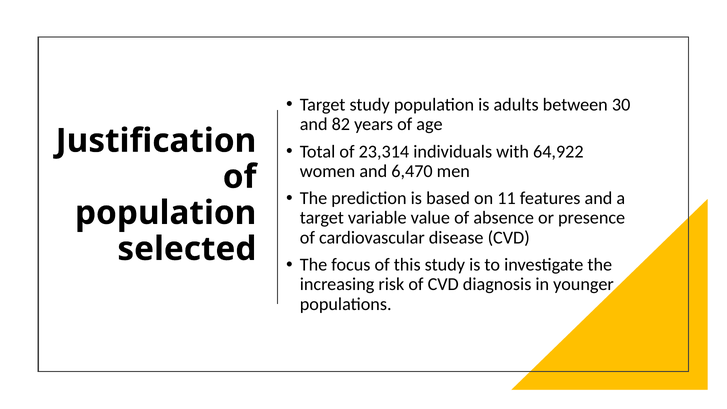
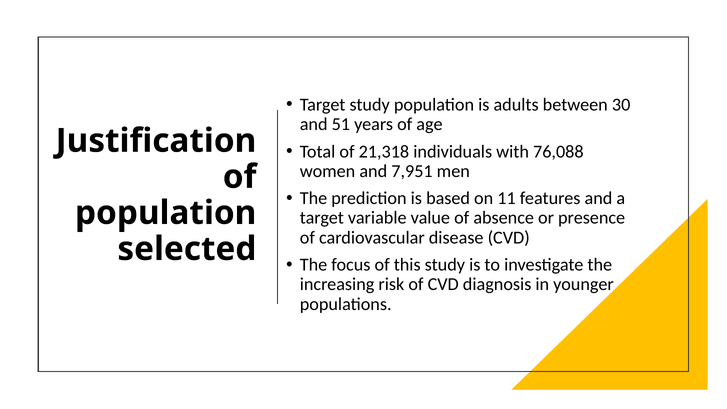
82: 82 -> 51 (341, 124)
23,314: 23,314 -> 21,318 (384, 152)
64,922: 64,922 -> 76,088 (558, 152)
6,470: 6,470 -> 7,951 (412, 171)
